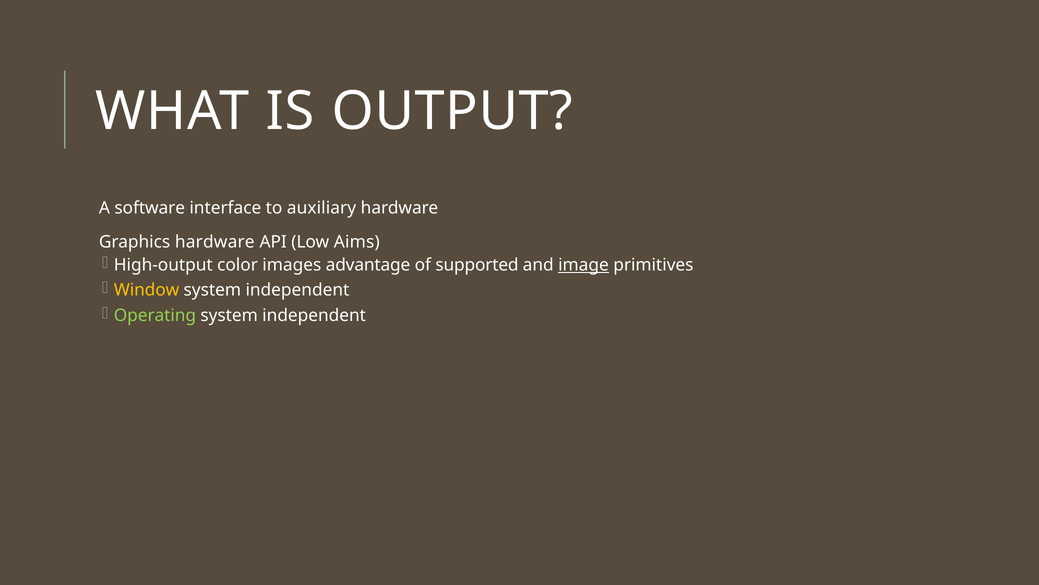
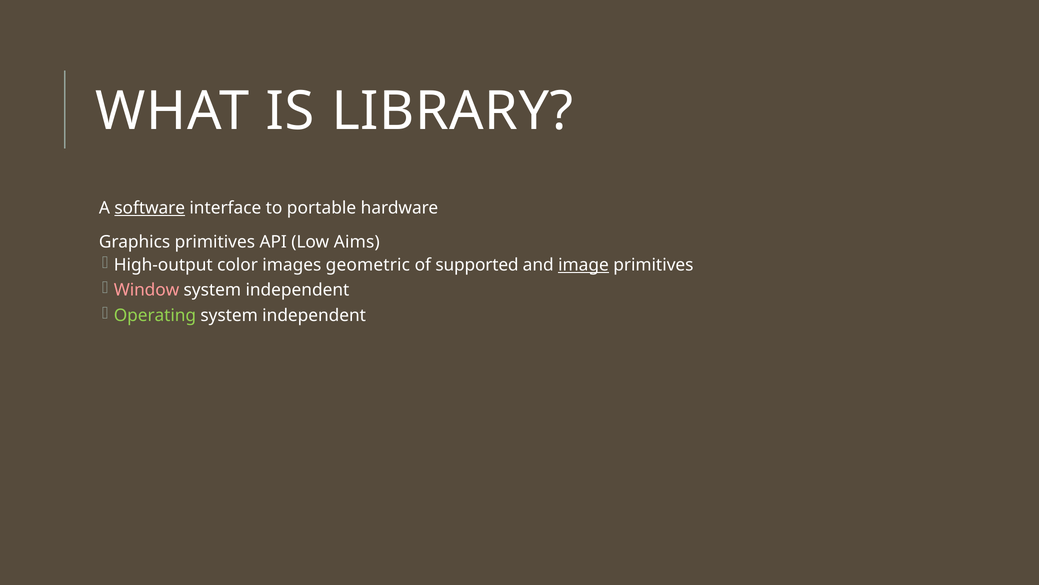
OUTPUT: OUTPUT -> LIBRARY (452, 111)
software underline: none -> present (150, 208)
auxiliary: auxiliary -> portable (322, 208)
Graphics hardware: hardware -> primitives (215, 242)
advantage: advantage -> geometric (368, 265)
Window colour: yellow -> pink (147, 290)
